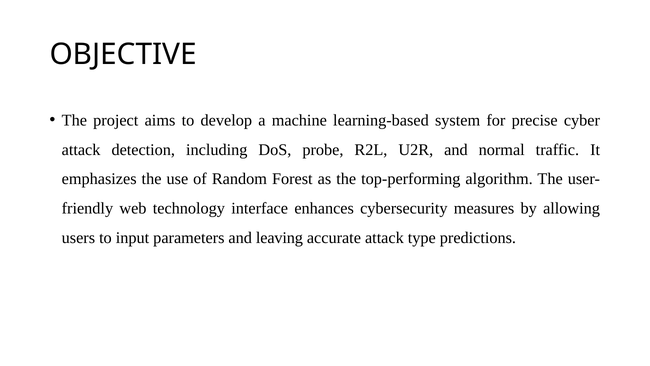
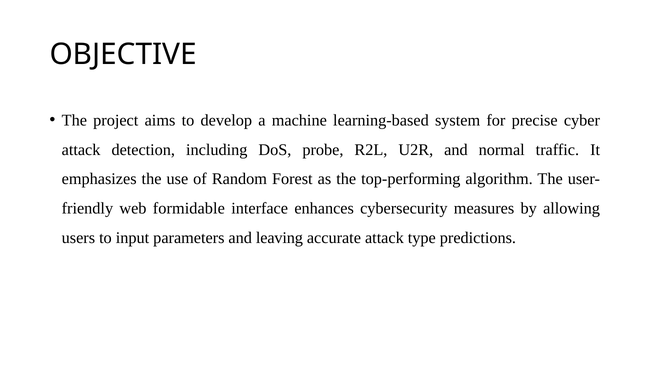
technology: technology -> formidable (189, 208)
